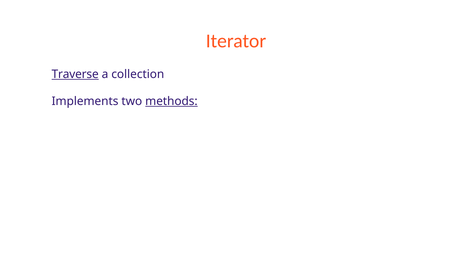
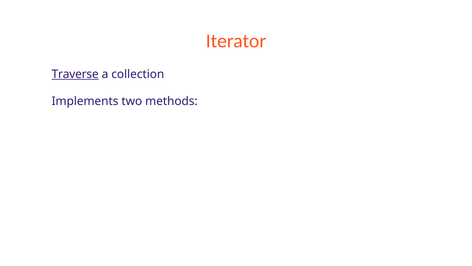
methods underline: present -> none (171, 101)
